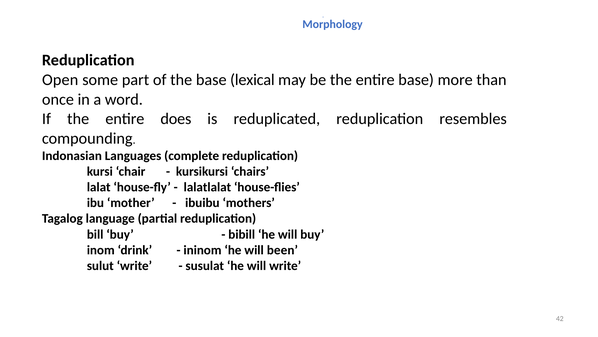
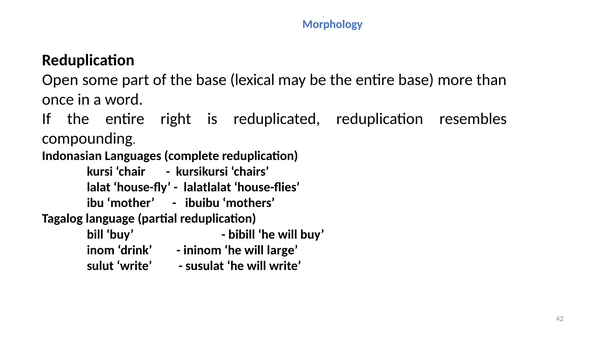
does: does -> right (176, 119)
been: been -> large (282, 250)
